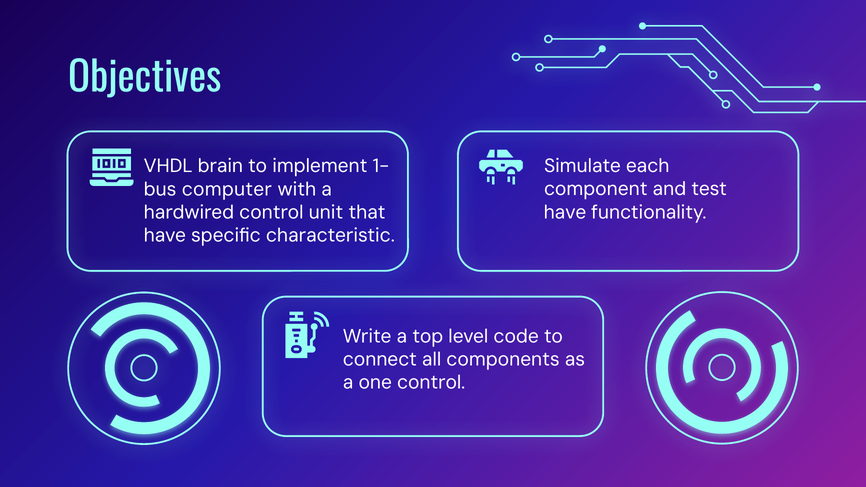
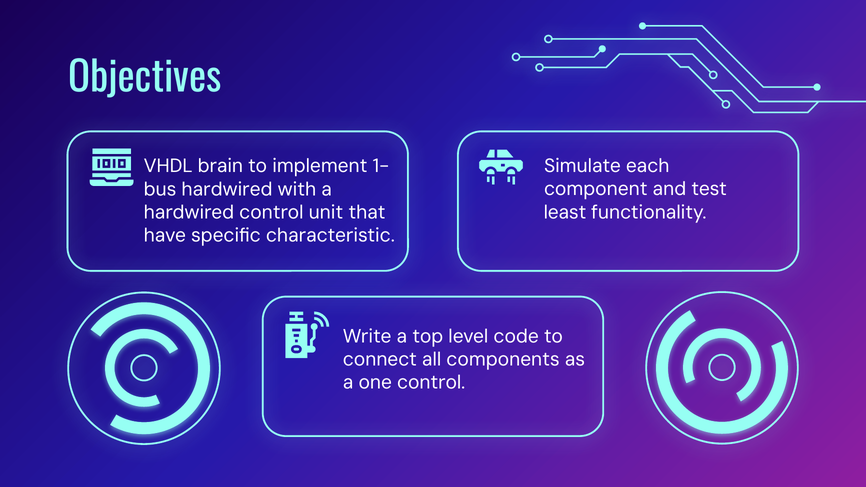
computer: computer -> hardwired (227, 189)
have: have -> least (565, 212)
